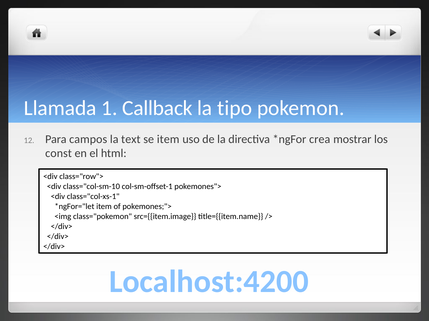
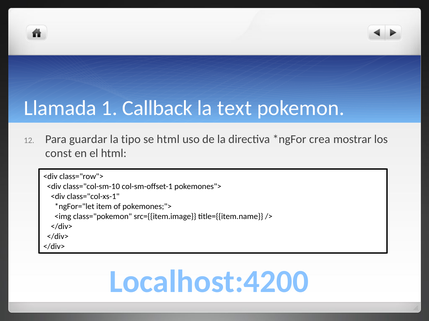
tipo: tipo -> text (235, 108)
campos: campos -> guardar (88, 139)
text: text -> tipo (131, 139)
se item: item -> html (168, 139)
